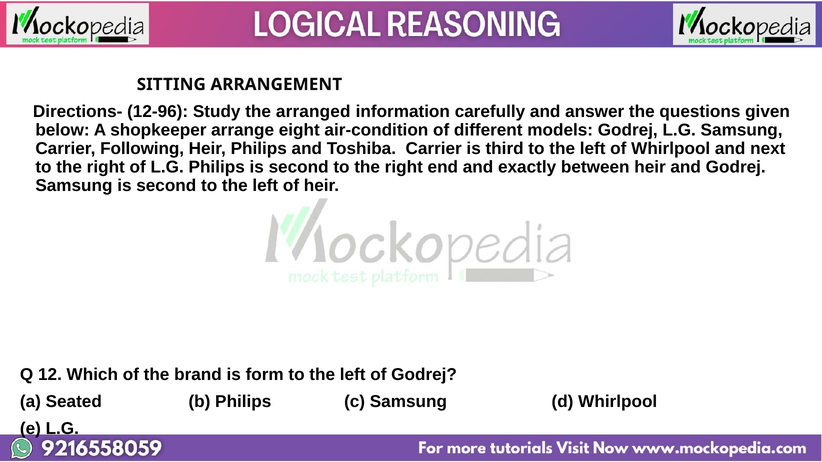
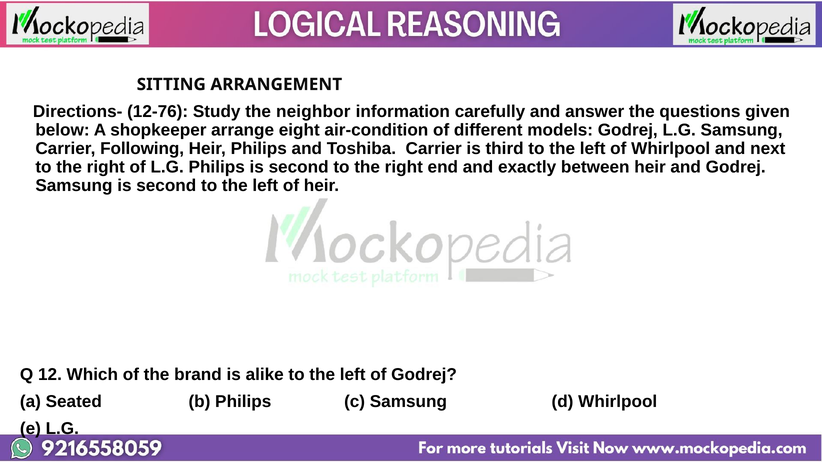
12-96: 12-96 -> 12-76 (158, 112)
arranged: arranged -> neighbor (313, 112)
form: form -> alike (265, 375)
